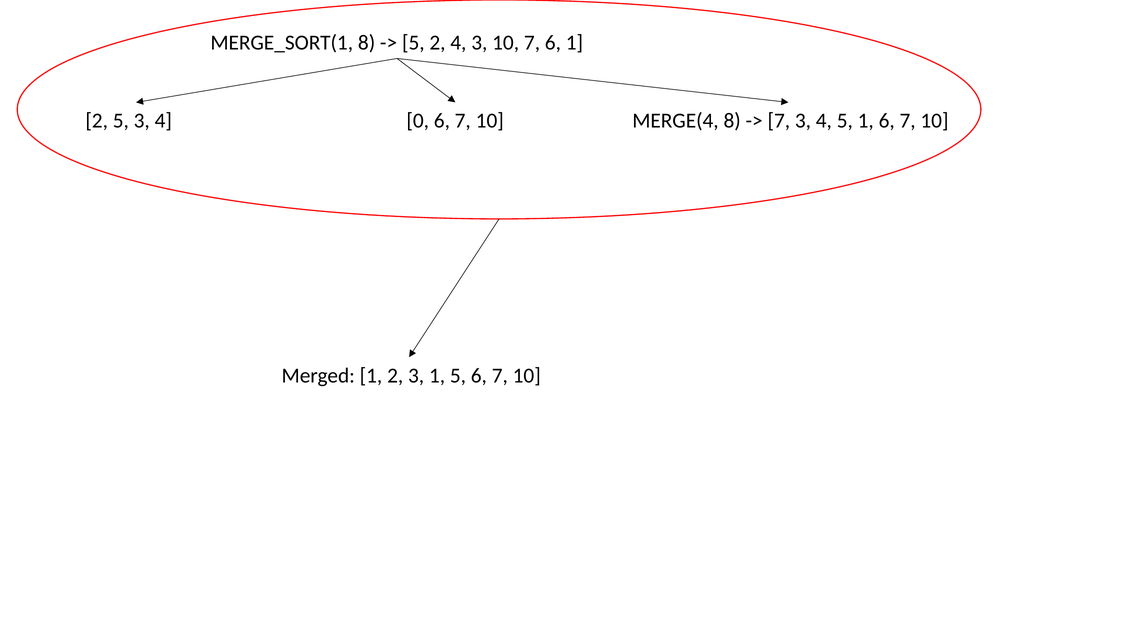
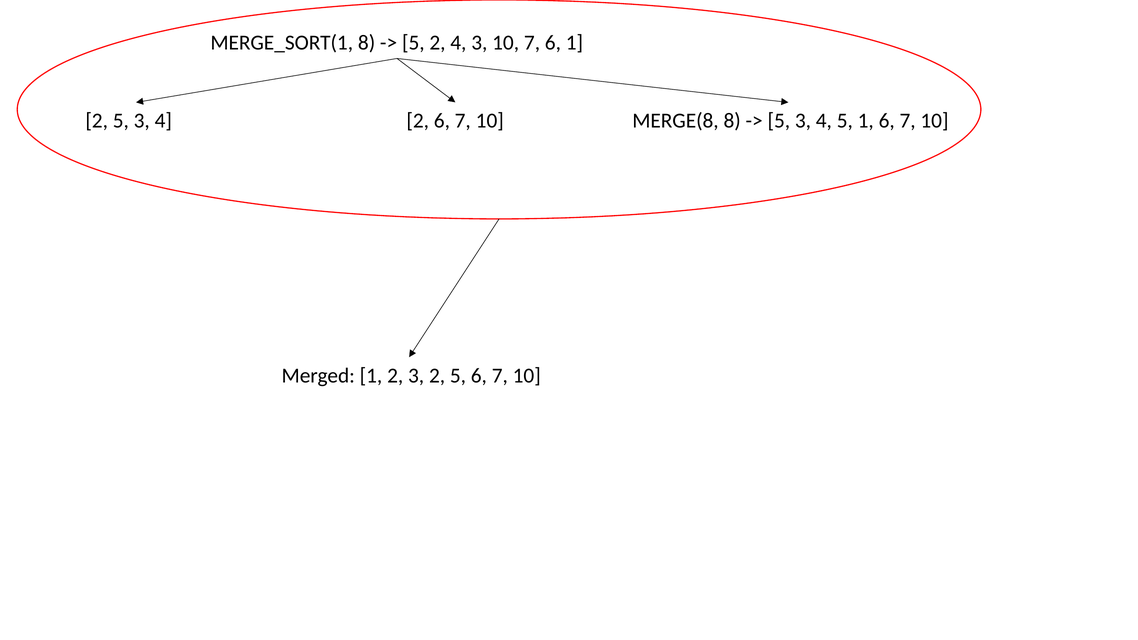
0: 0 -> 2 (418, 121)
MERGE(4: MERGE(4 -> MERGE(8 (675, 121)
7: 7 -> 5 (779, 121)
3 1: 1 -> 2 (437, 376)
